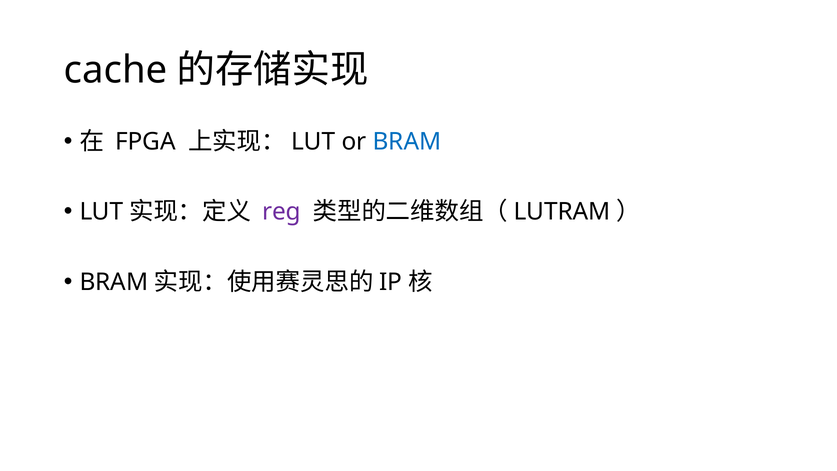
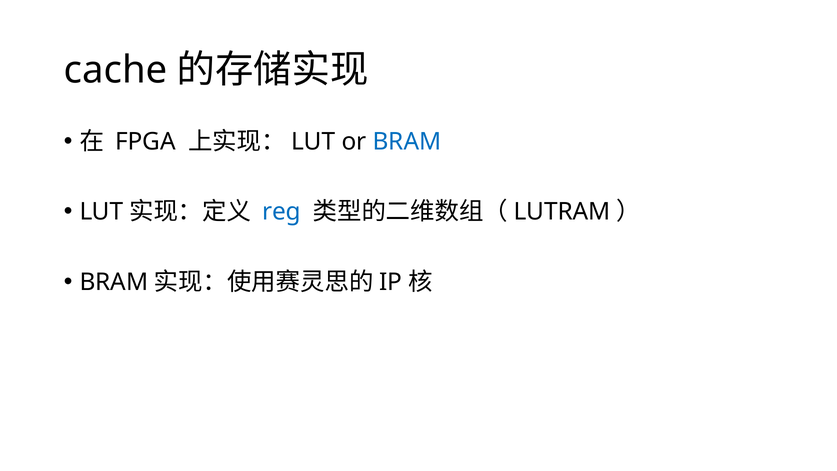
reg colour: purple -> blue (282, 212)
